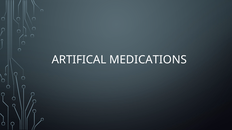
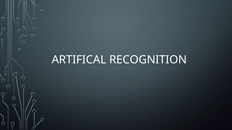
MEDICATIONS: MEDICATIONS -> RECOGNITION (148, 60)
